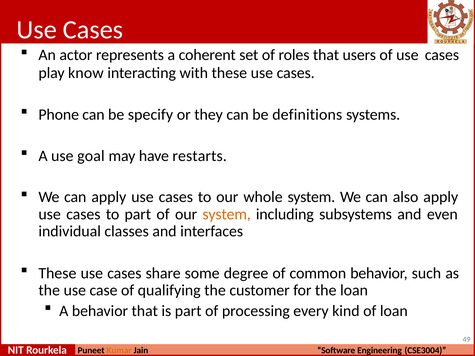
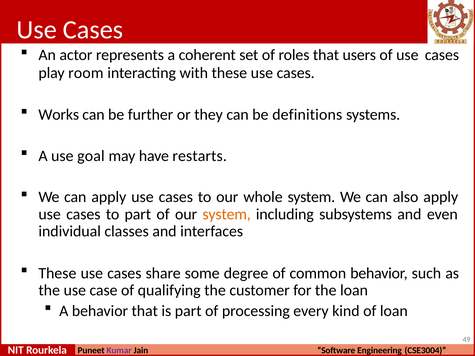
know: know -> room (86, 73)
Phone: Phone -> Works (59, 115)
specify: specify -> further (151, 115)
Kumar colour: orange -> purple (119, 351)
